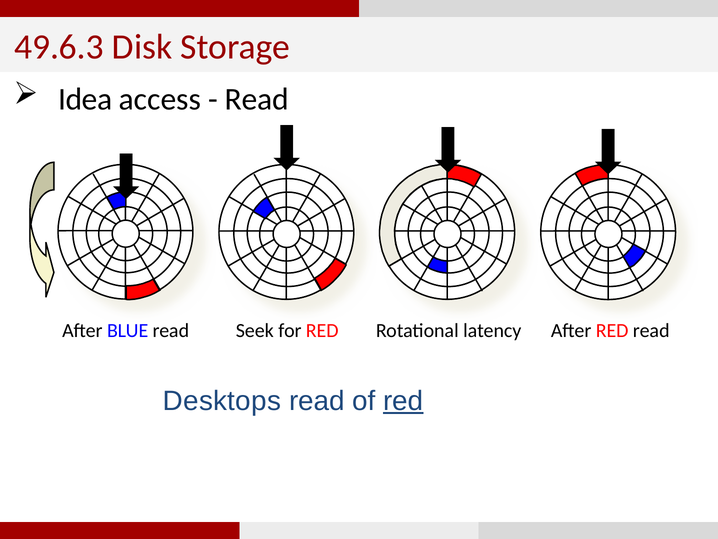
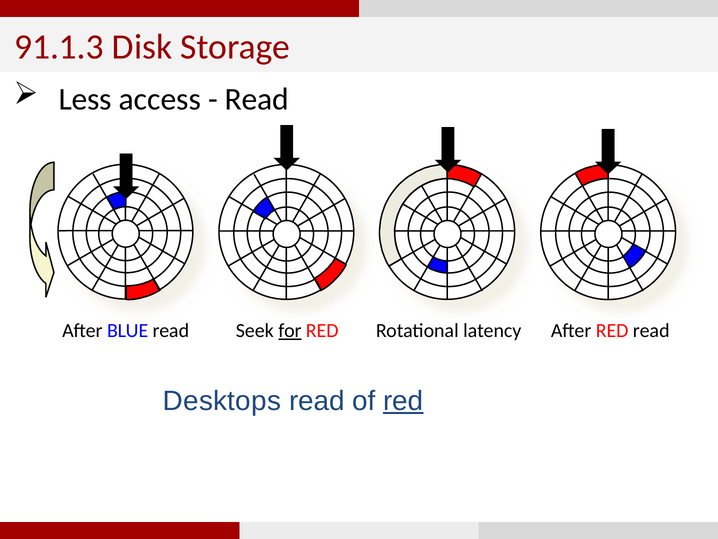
49.6.3: 49.6.3 -> 91.1.3 (59, 47)
Idea: Idea -> Less (85, 99)
for underline: none -> present (290, 330)
